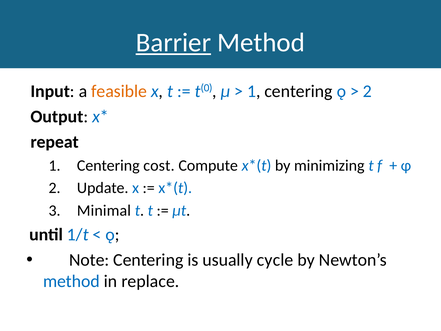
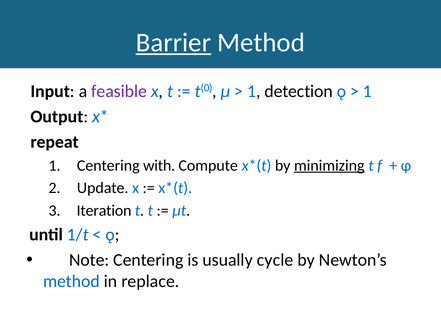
feasible colour: orange -> purple (119, 91)
centering: centering -> detection (299, 91)
2: 2 -> 1 (367, 91)
cost: cost -> with (159, 165)
minimizing underline: none -> present (329, 165)
Minimal: Minimal -> Iteration (104, 210)
